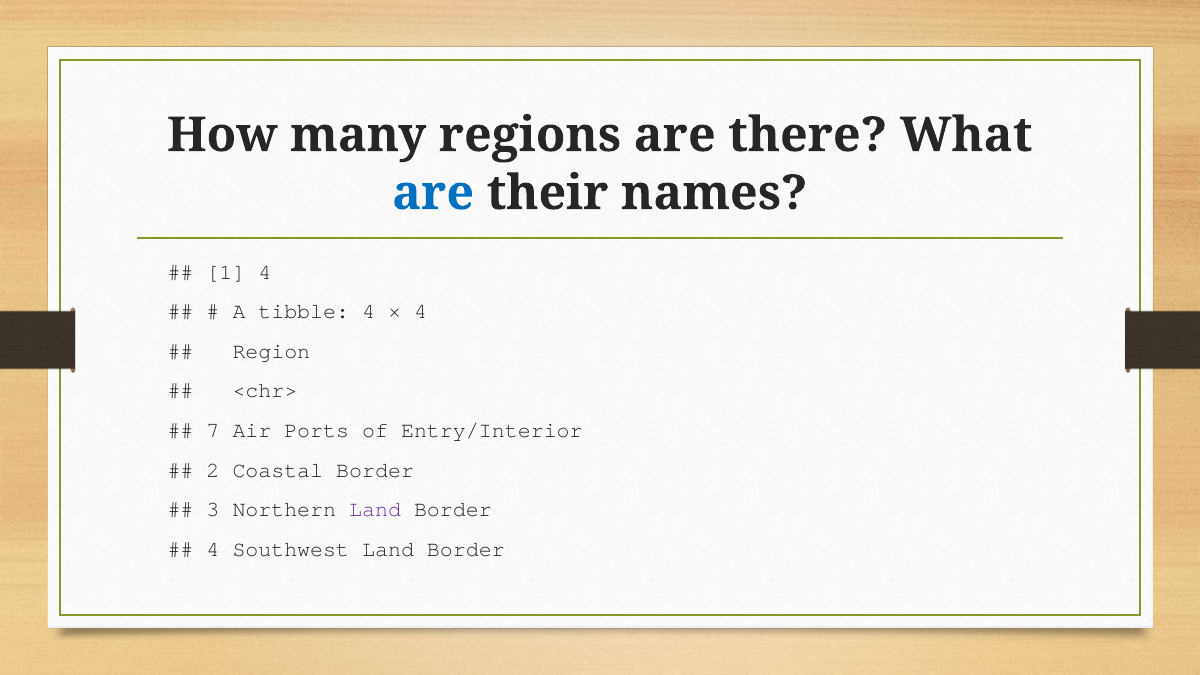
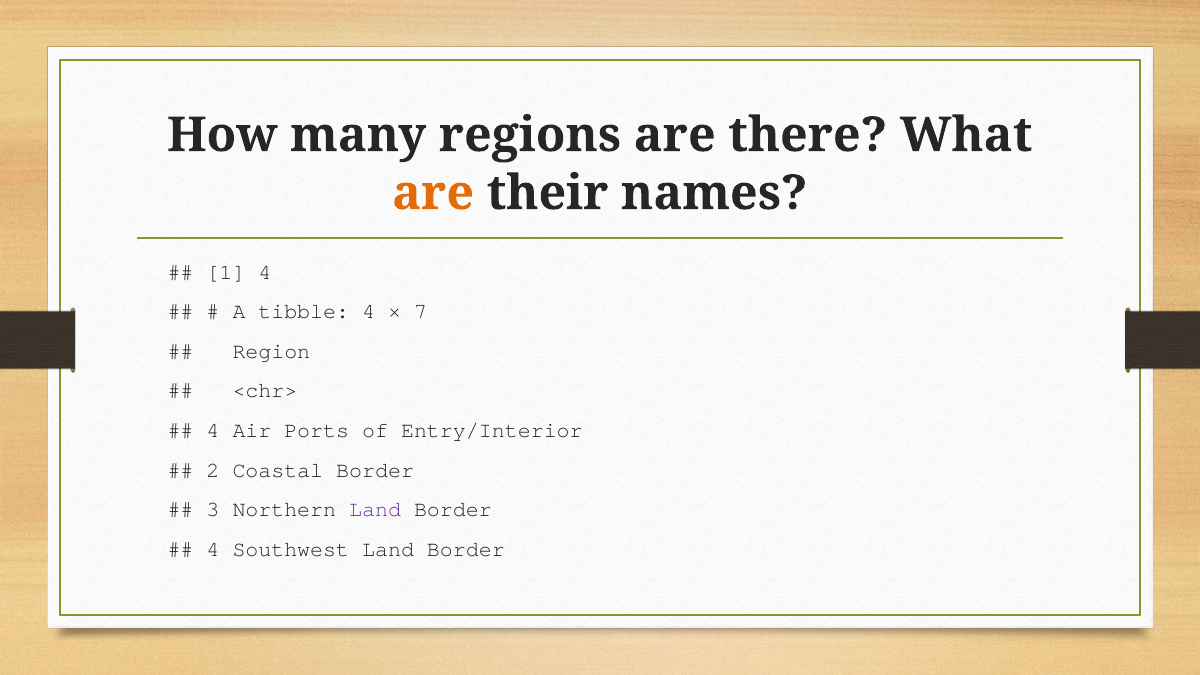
are colour: blue -> orange (433, 193)
4: 4 -> 7 (421, 312)
7: 7 -> 4 (213, 430)
